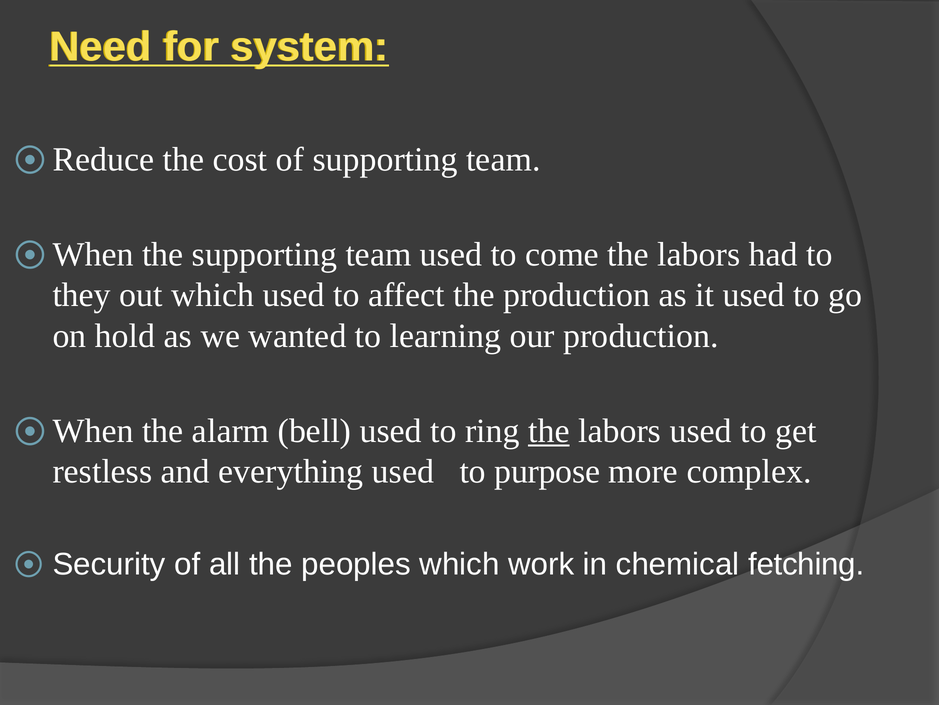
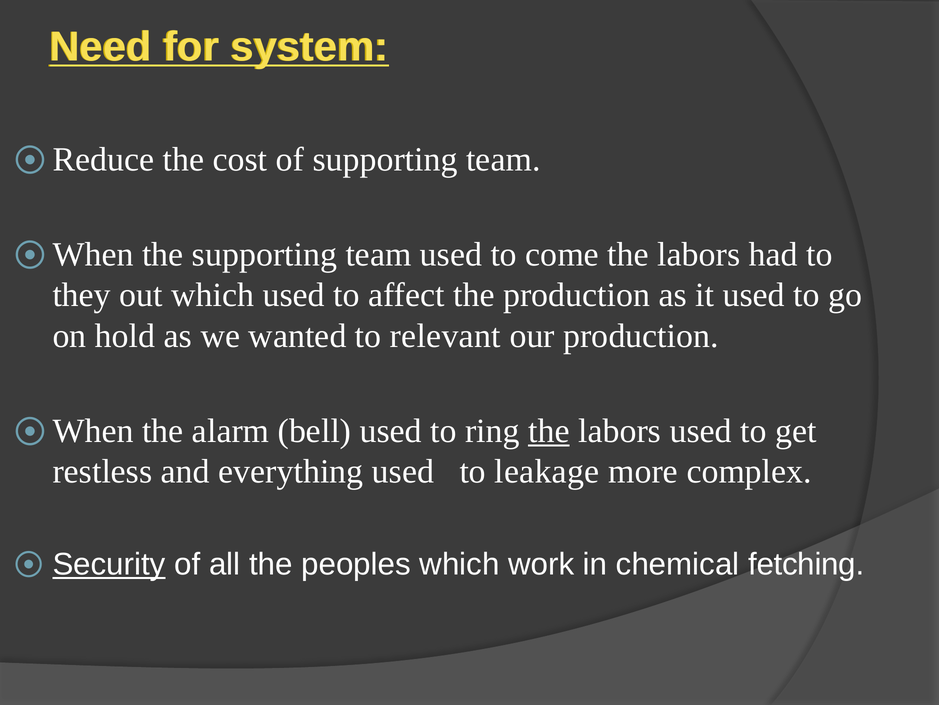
learning: learning -> relevant (445, 336)
purpose: purpose -> leakage (547, 471)
Security underline: none -> present (109, 564)
